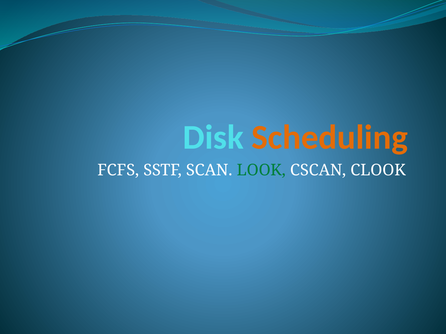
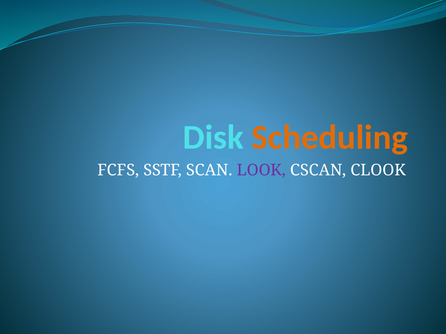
LOOK colour: green -> purple (261, 170)
